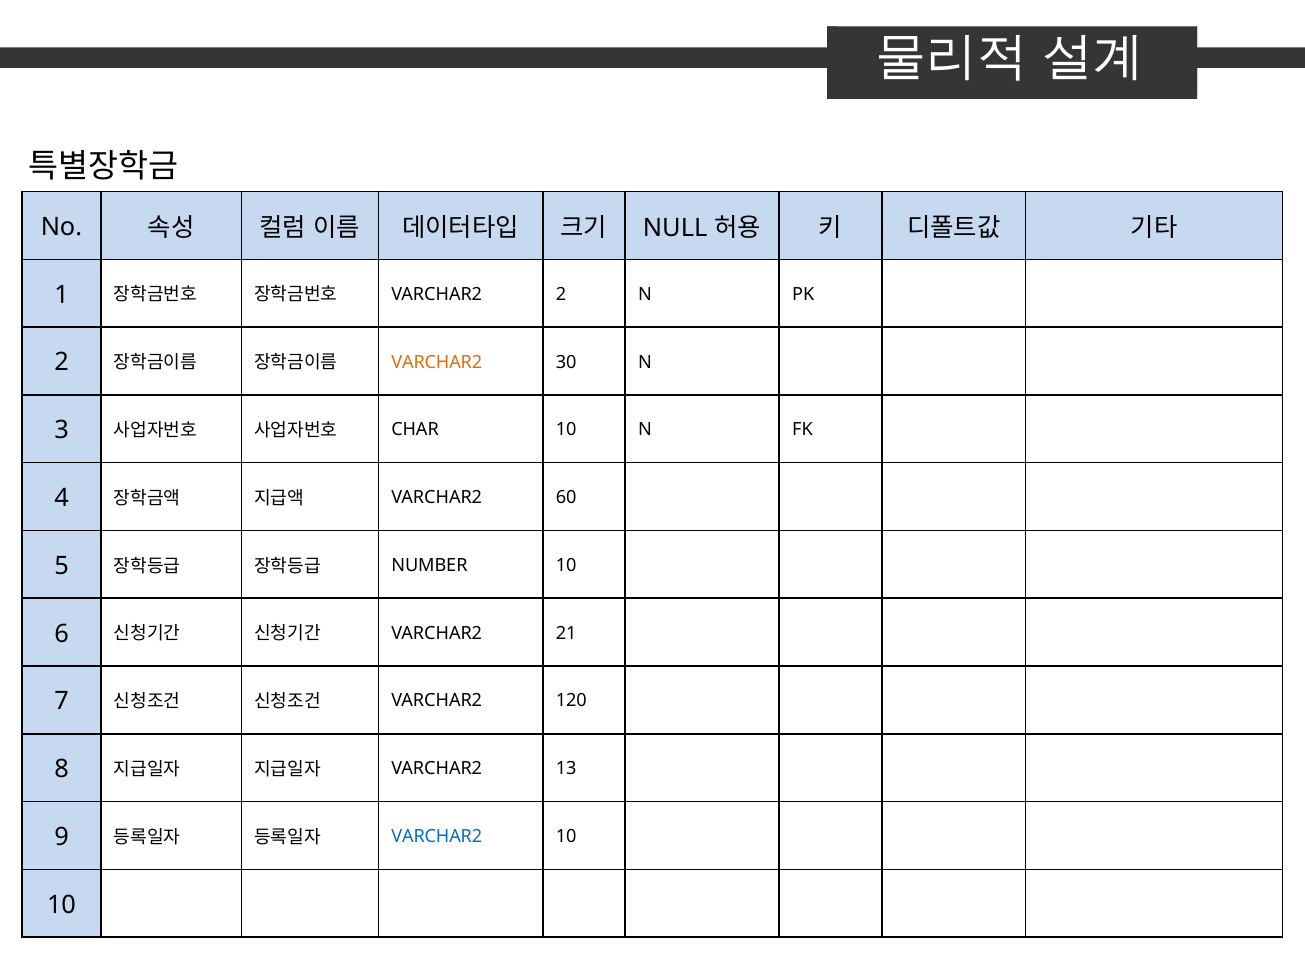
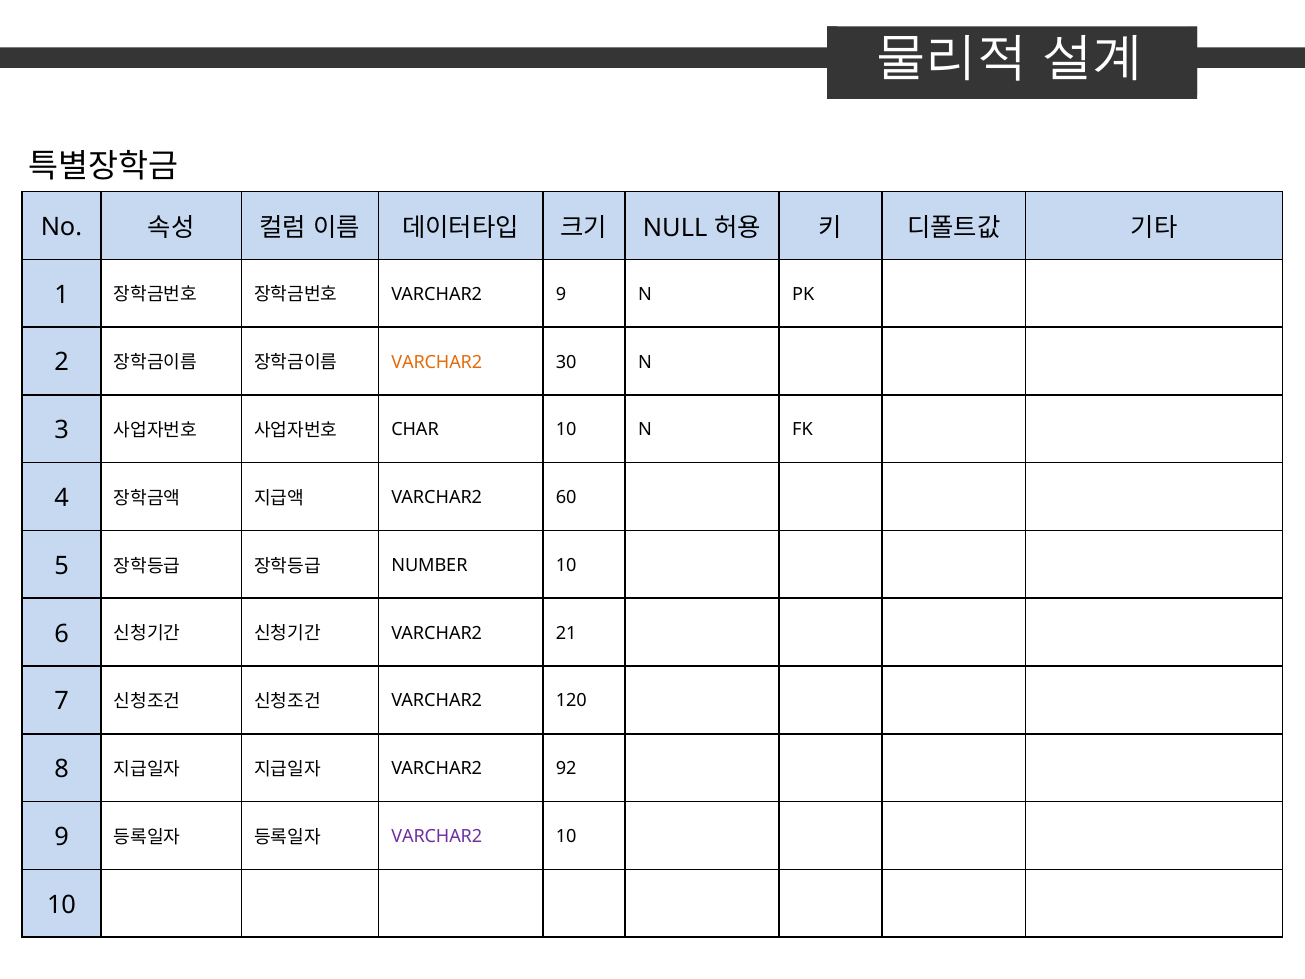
2: 2 -> 9 (561, 294)
13: 13 -> 92 (566, 769)
VARCHAR2 colour: blue -> purple (437, 836)
